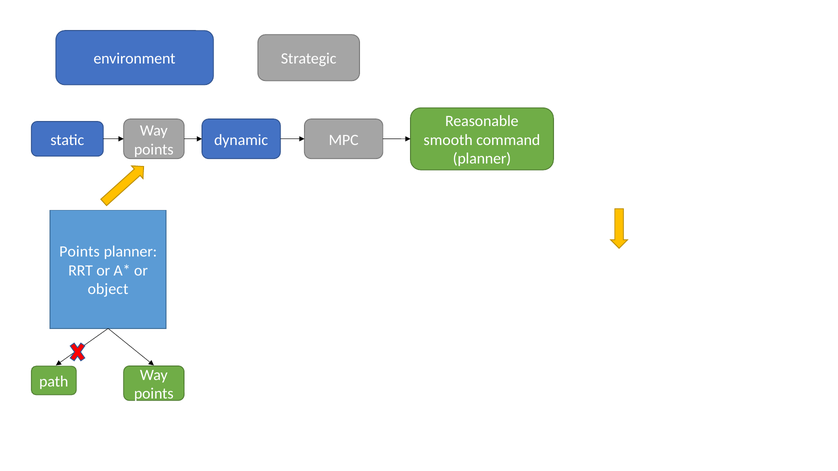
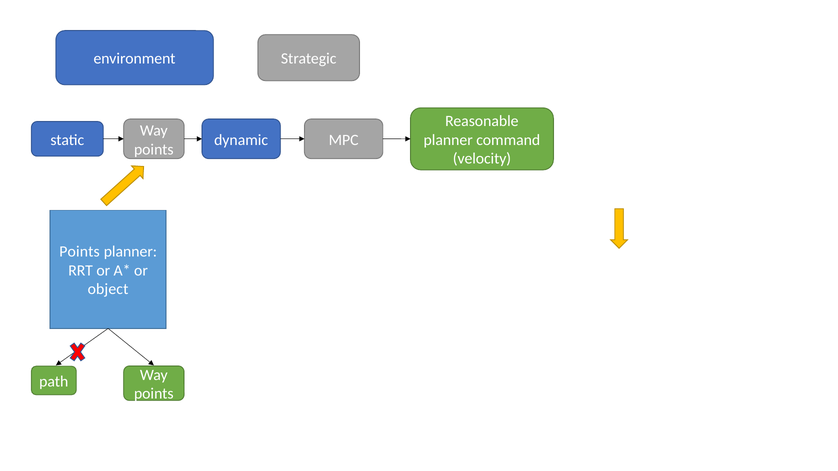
smooth: smooth -> planner (448, 140)
planner: planner -> velocity (482, 159)
